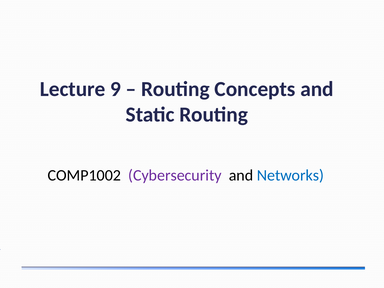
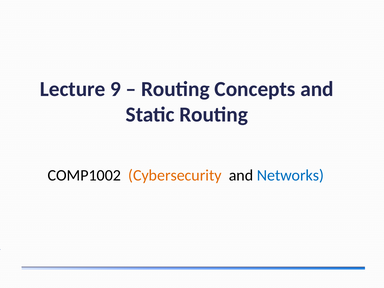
Cybersecurity colour: purple -> orange (175, 175)
